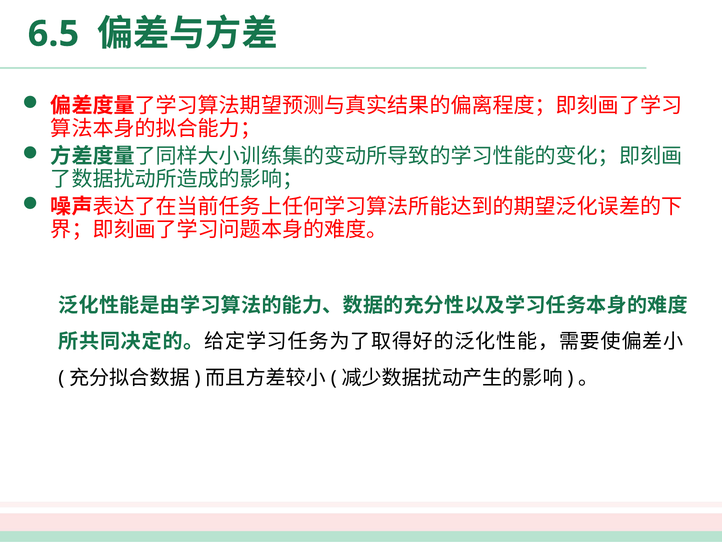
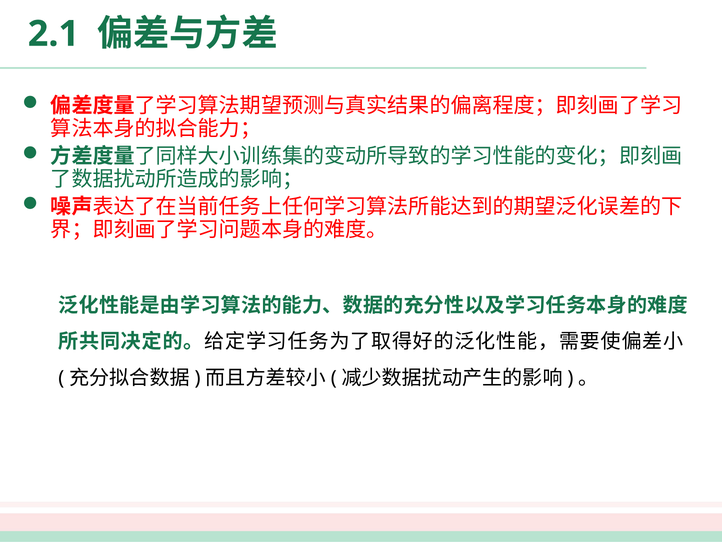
6.5: 6.5 -> 2.1 (53, 34)
